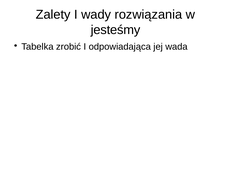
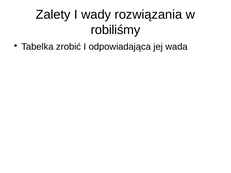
jesteśmy: jesteśmy -> robiliśmy (116, 30)
